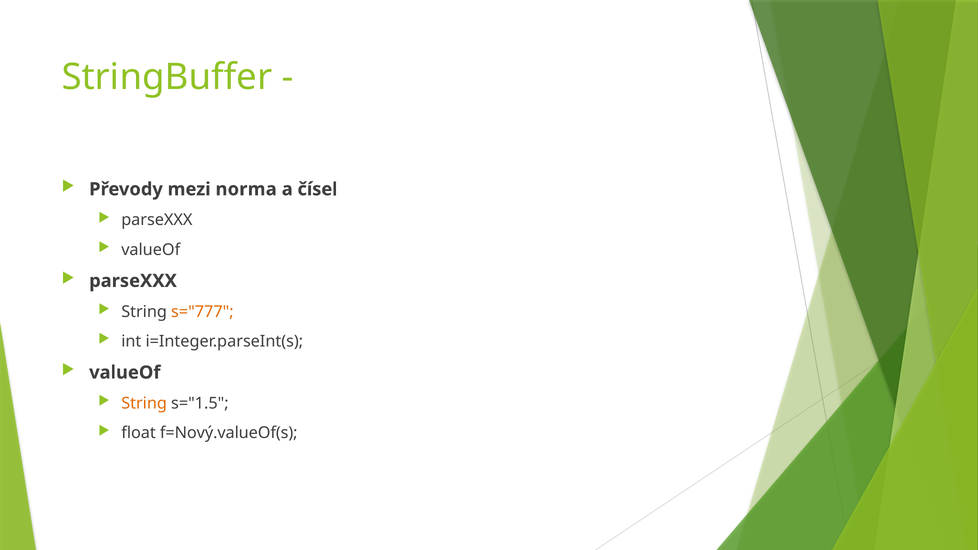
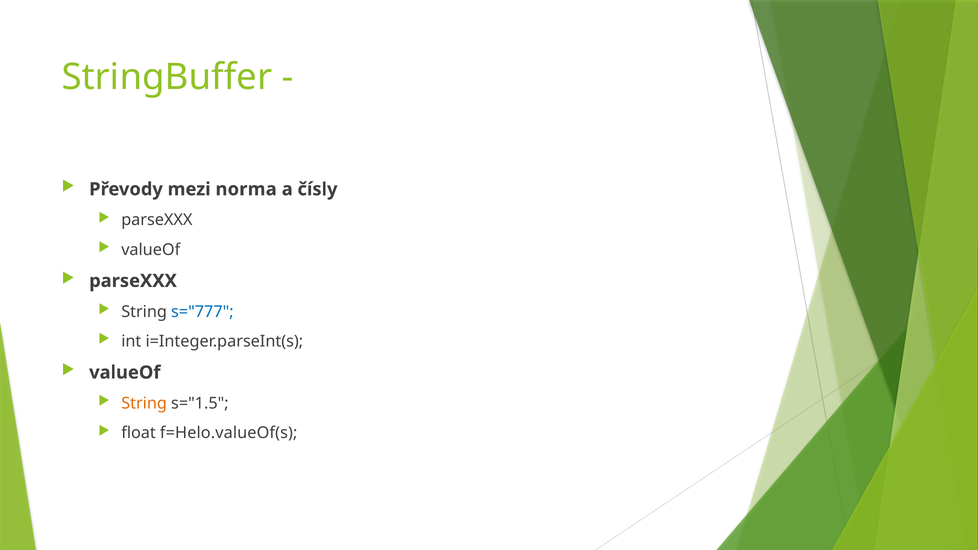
čísel: čísel -> čísly (317, 189)
s="777 colour: orange -> blue (202, 312)
f=Nový.valueOf(s: f=Nový.valueOf(s -> f=Helo.valueOf(s (229, 433)
